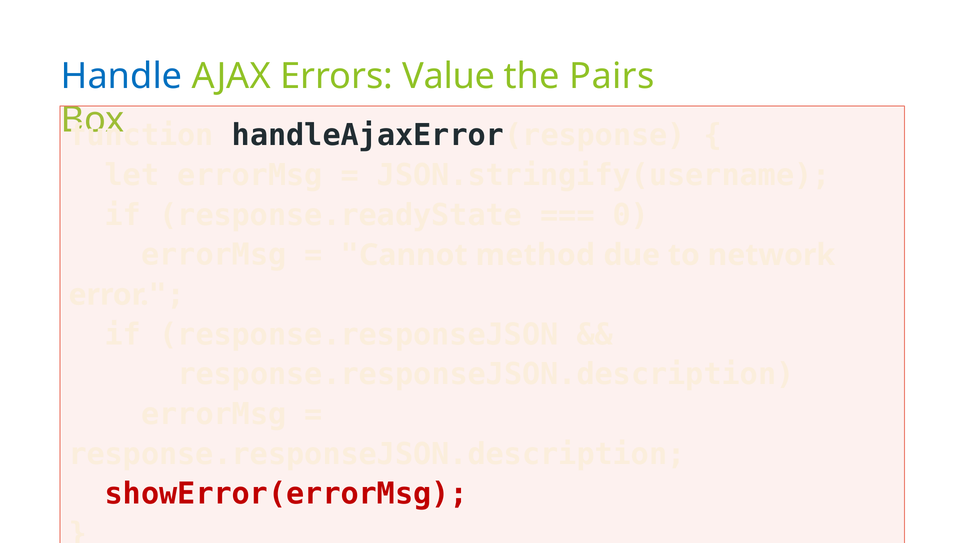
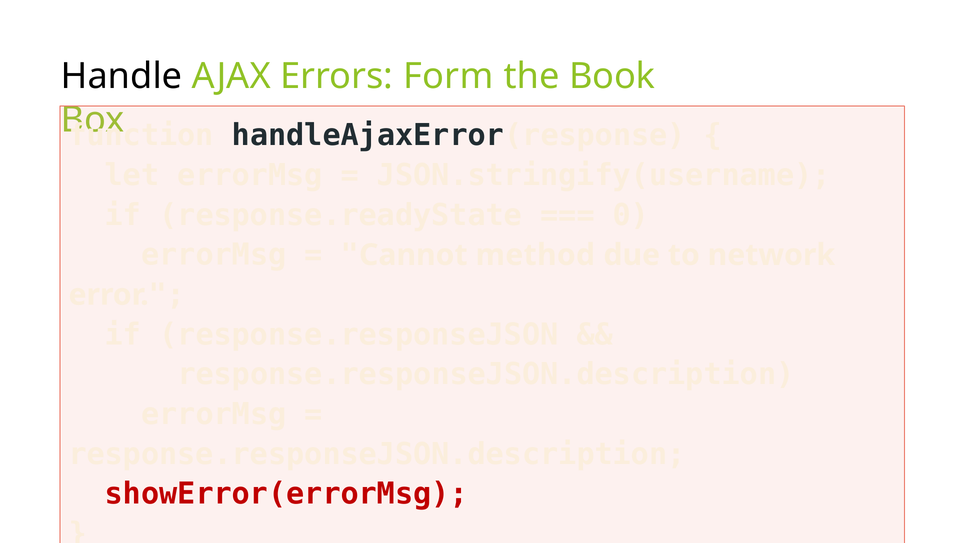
Handle colour: blue -> black (122, 76)
Value: Value -> Form (448, 76)
Pairs: Pairs -> Book (612, 76)
